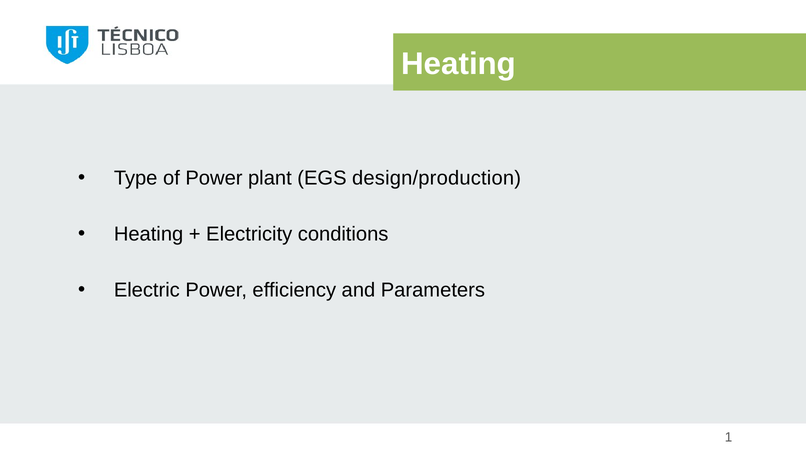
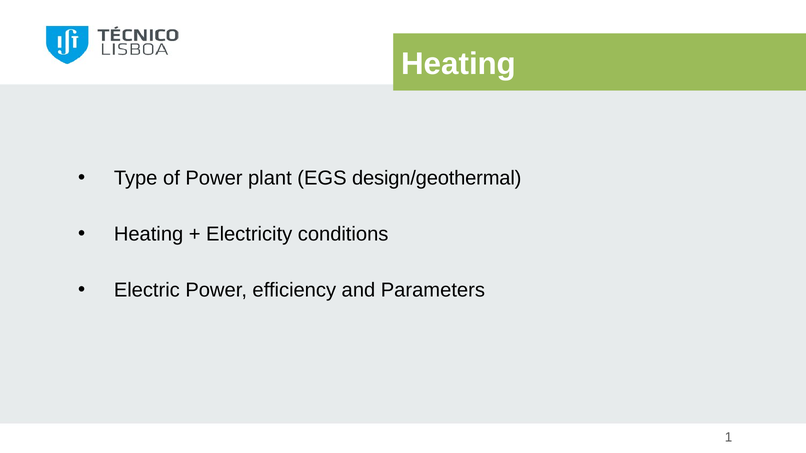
design/production: design/production -> design/geothermal (437, 178)
